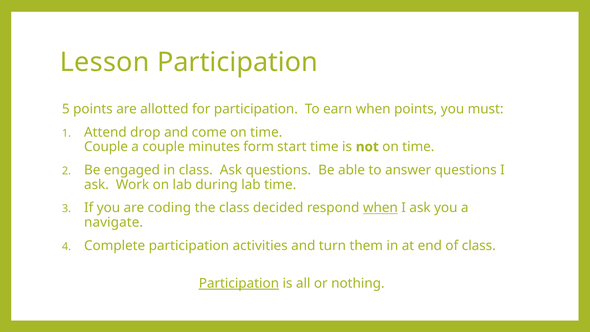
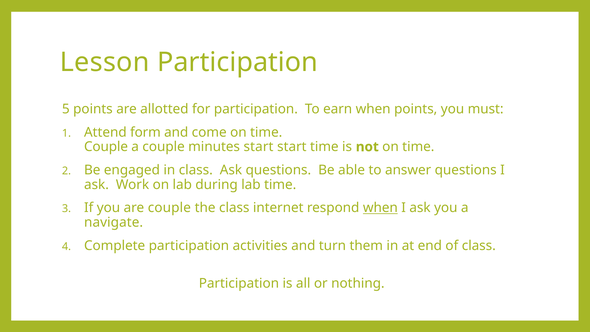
drop: drop -> form (145, 132)
minutes form: form -> start (258, 147)
are coding: coding -> couple (169, 208)
decided: decided -> internet (278, 208)
Participation underline: present -> none (239, 283)
